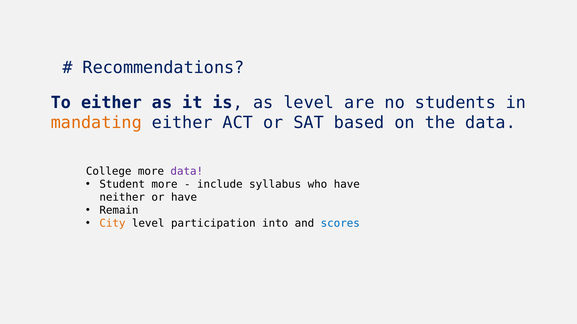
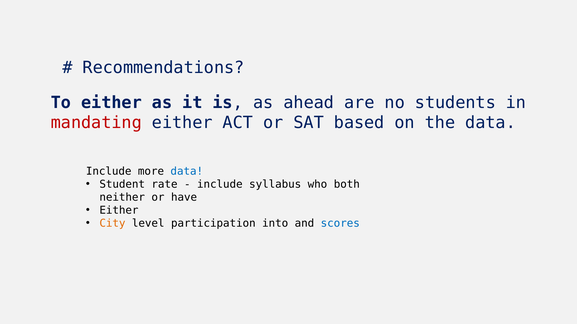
as level: level -> ahead (309, 103)
mandating colour: orange -> red (96, 123)
College: College -> Include (109, 172)
data colour: purple -> blue (187, 172)
Student more: more -> rate (165, 185)
who have: have -> both (347, 185)
Remain: Remain -> Either (119, 211)
